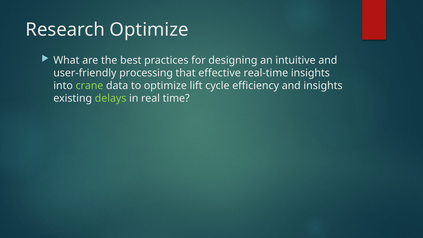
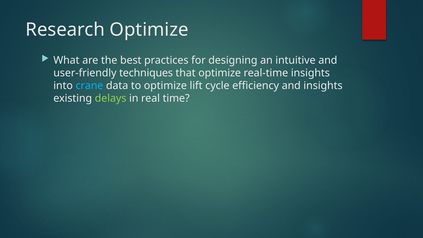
processing: processing -> techniques (146, 73)
that effective: effective -> optimize (220, 73)
crane colour: light green -> light blue (89, 86)
